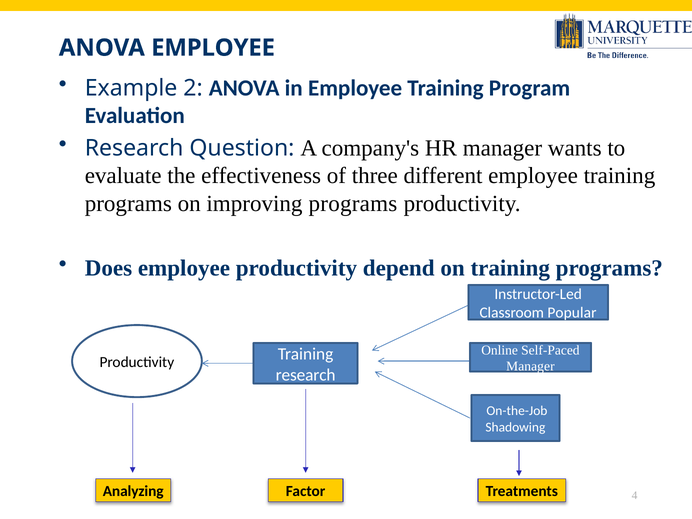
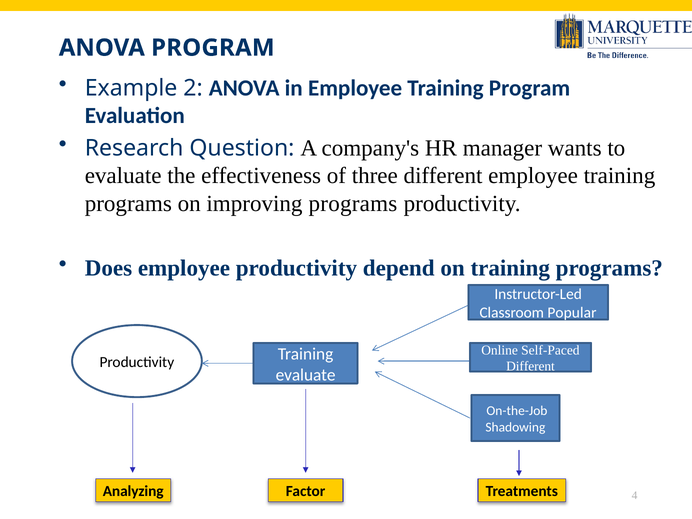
ANOVA EMPLOYEE: EMPLOYEE -> PROGRAM (213, 48)
Manager: Manager -> Different (531, 366)
research: research -> evaluate (306, 375)
